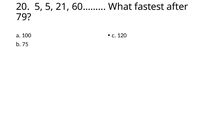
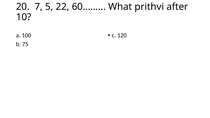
20 5: 5 -> 7 (39, 7)
21: 21 -> 22 (63, 7)
fastest: fastest -> prithvi (149, 7)
79: 79 -> 10 (24, 17)
